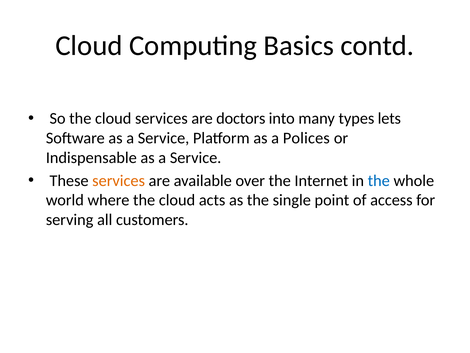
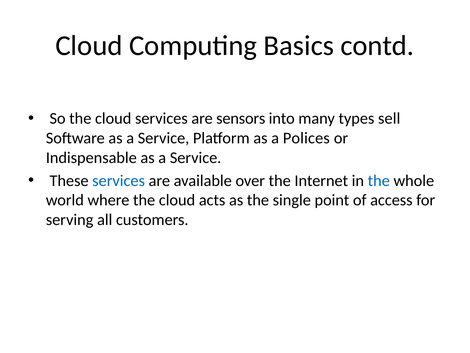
doctors: doctors -> sensors (241, 118)
lets: lets -> sell (389, 118)
services colour: orange -> blue (119, 180)
